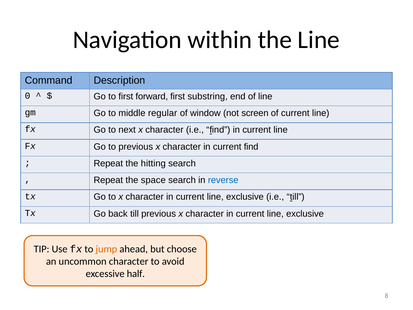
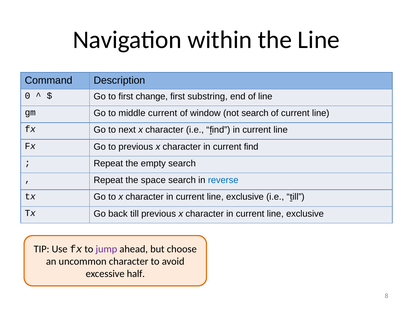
forward: forward -> change (152, 96)
middle regular: regular -> current (163, 113)
not screen: screen -> search (255, 113)
hitting: hitting -> empty (153, 163)
jump colour: orange -> purple (106, 249)
